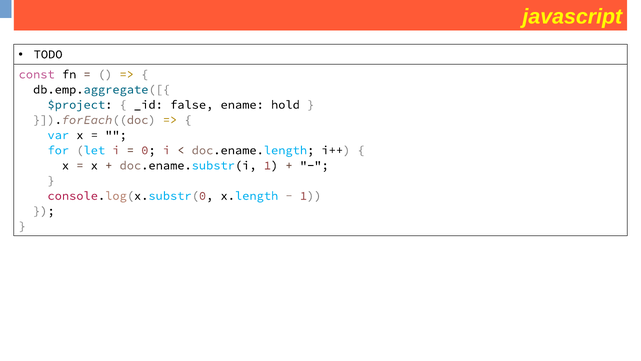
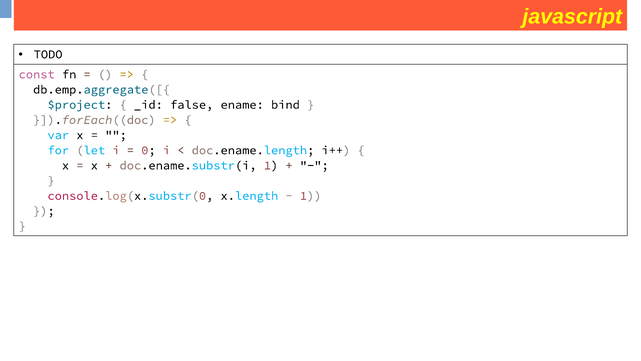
hold: hold -> bind (285, 105)
